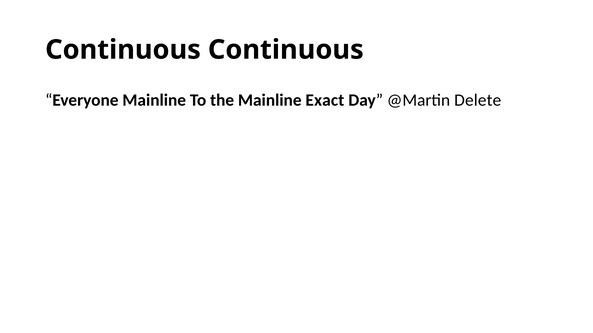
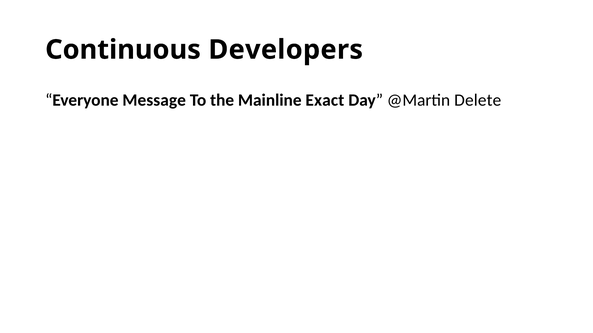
Continuous Continuous: Continuous -> Developers (286, 50)
Everyone Mainline: Mainline -> Message (154, 100)
